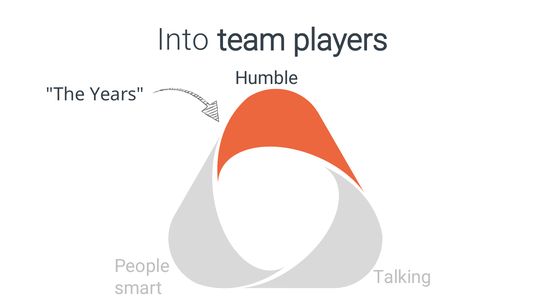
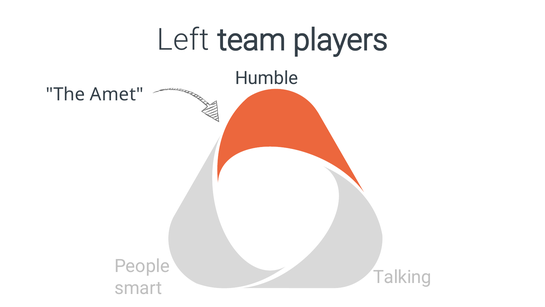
Into: Into -> Left (183, 40)
Years: Years -> Amet (117, 94)
